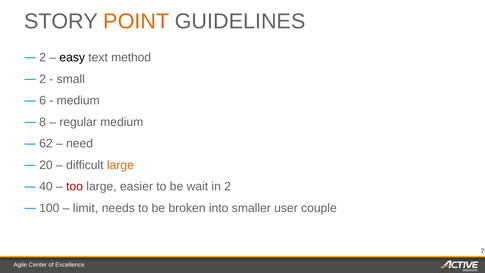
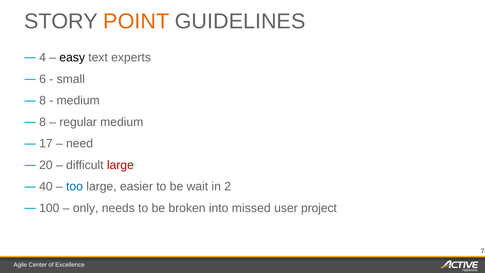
2: 2 -> 4 (43, 57)
method: method -> experts (131, 57)
2: 2 -> 6 (43, 79)
6: 6 -> 8 (43, 100)
62: 62 -> 17 (46, 143)
large colour: orange -> red (120, 165)
too colour: red -> blue (75, 186)
limit: limit -> only (86, 208)
smaller: smaller -> missed (251, 208)
couple: couple -> project (319, 208)
